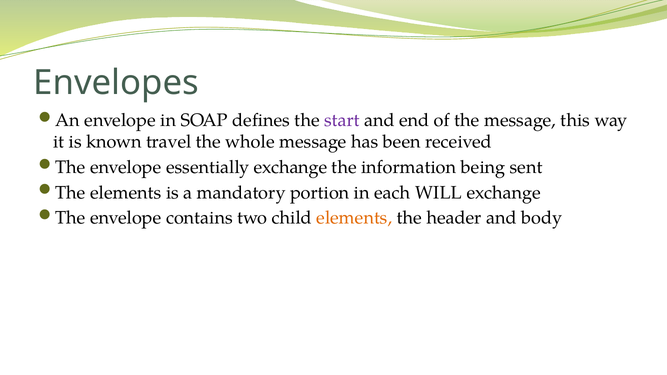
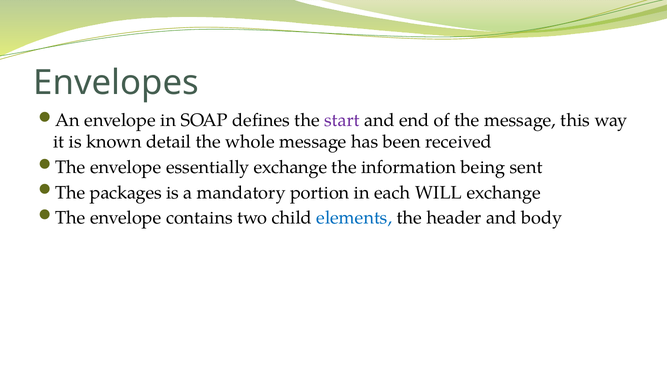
travel: travel -> detail (169, 142)
The elements: elements -> packages (126, 193)
elements colour: orange -> blue (354, 218)
